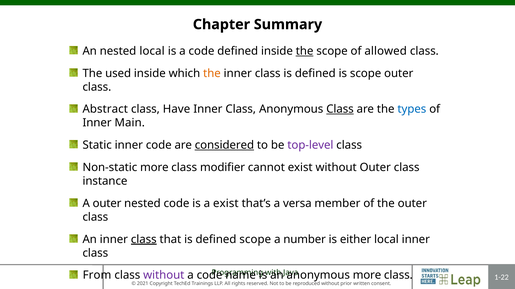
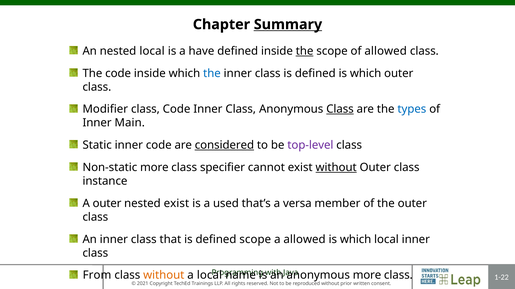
Summary underline: none -> present (288, 25)
is a code: code -> have (201, 51)
The used: used -> code (118, 73)
the colour: orange -> blue (212, 73)
defined is scope: scope -> which (366, 73)
Abstract: Abstract -> Modifier (105, 109)
class Have: Have -> Code (177, 109)
modifier: modifier -> specifier (223, 168)
without underline: none -> present (336, 168)
nested code: code -> exist (176, 204)
a exist: exist -> used (226, 204)
class underline: present -> none (144, 240)
a number: number -> allowed (305, 240)
either: either -> which (356, 240)
without colour: purple -> orange (164, 276)
code: code -> local (209, 276)
